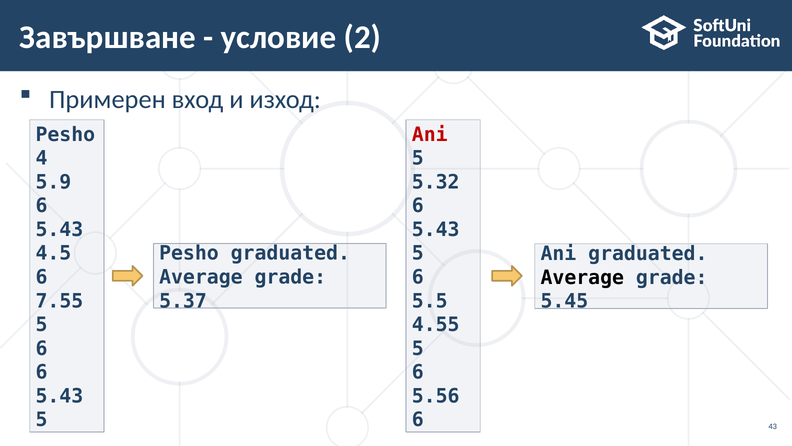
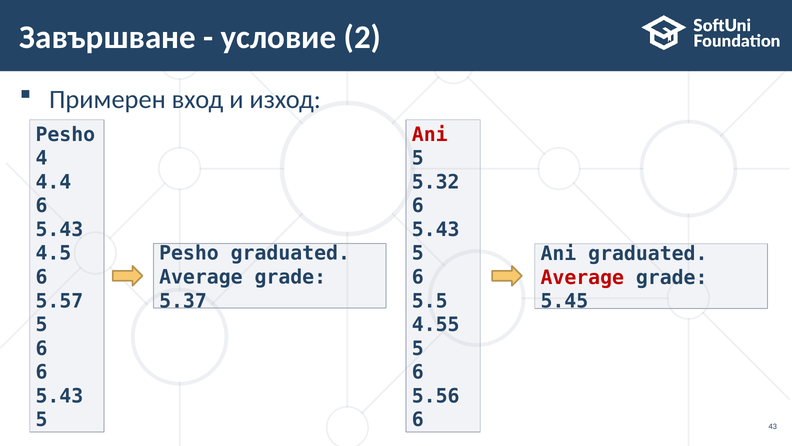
5.9: 5.9 -> 4.4 (53, 182)
Average colour: black -> red (582, 277)
7.55: 7.55 -> 5.57 (59, 301)
